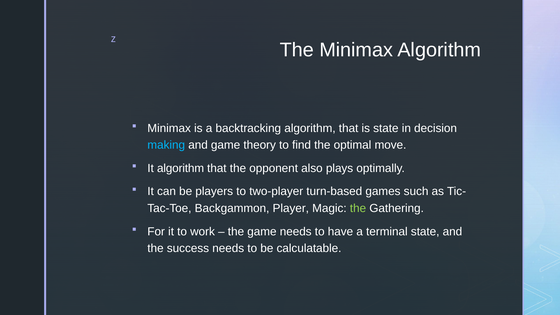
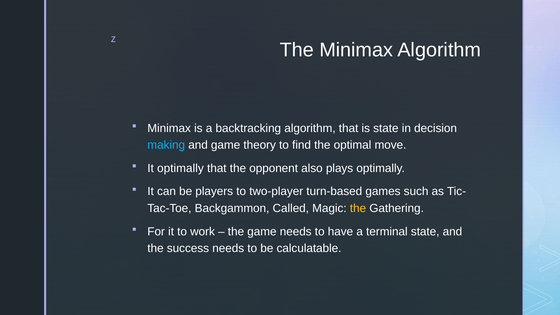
It algorithm: algorithm -> optimally (180, 168)
Player: Player -> Called (291, 208)
the colour: light green -> yellow (358, 208)
